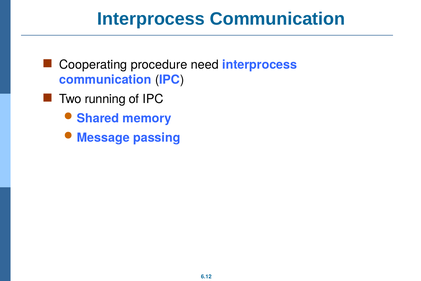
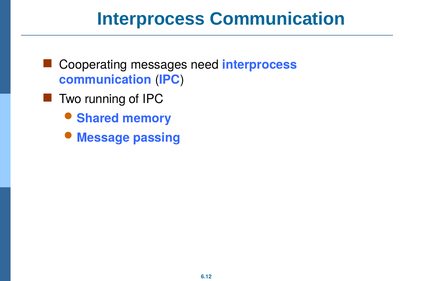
procedure: procedure -> messages (159, 65)
